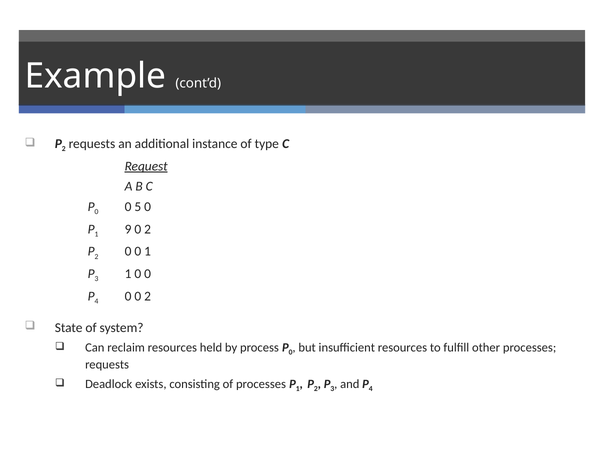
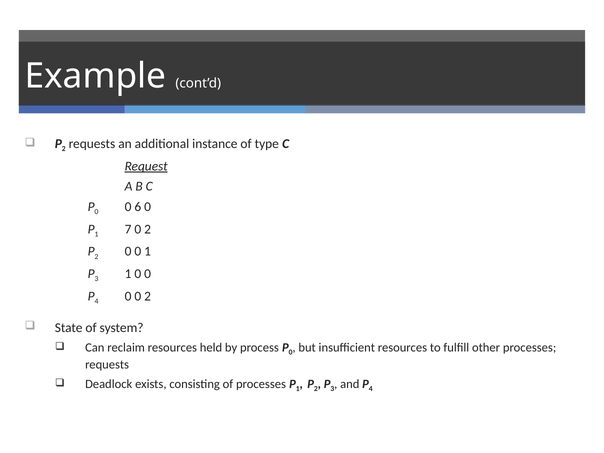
5: 5 -> 6 (138, 207)
9: 9 -> 7 (128, 229)
